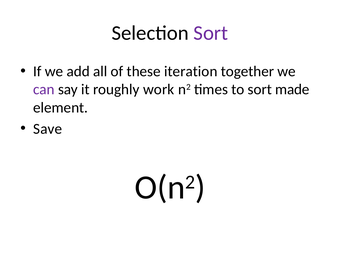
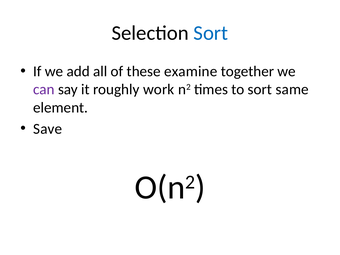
Sort colour: purple -> blue (211, 33)
iteration: iteration -> examine (191, 71)
made: made -> same (292, 89)
